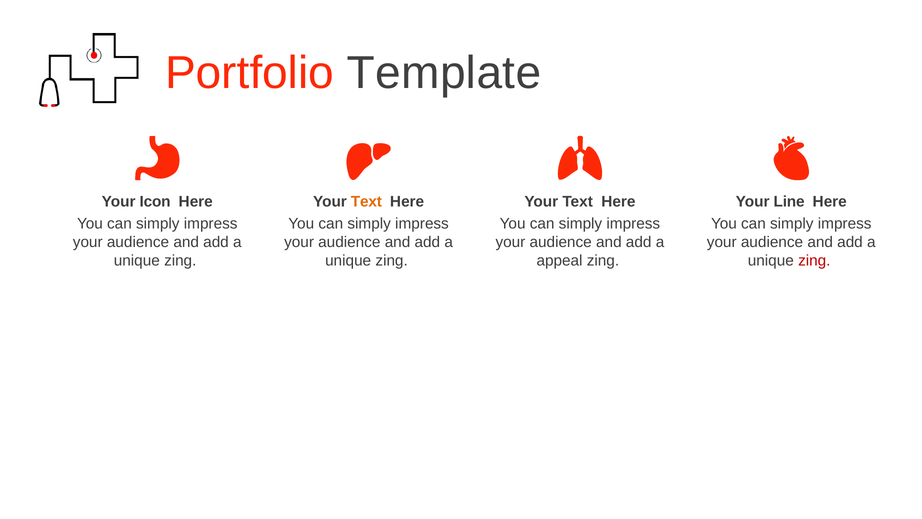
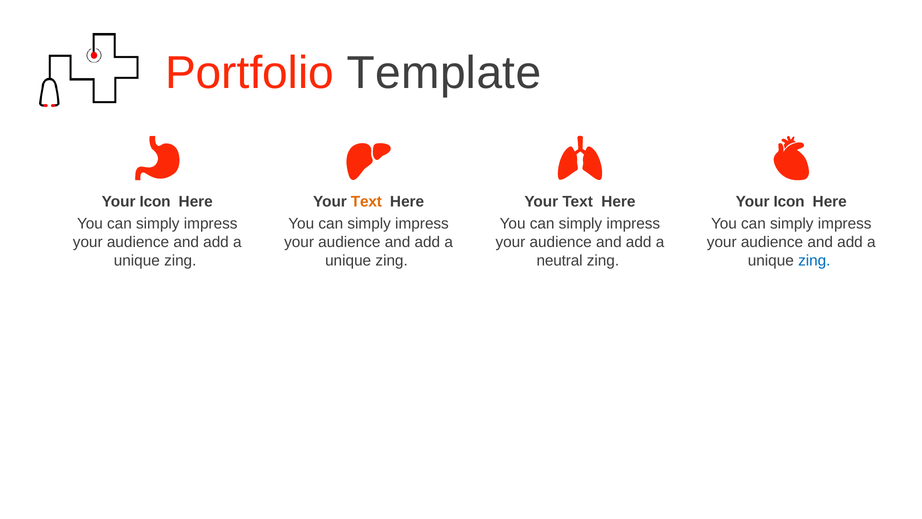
Line: Line -> Icon (789, 202)
appeal: appeal -> neutral (560, 260)
zing colour: red -> blue (814, 260)
